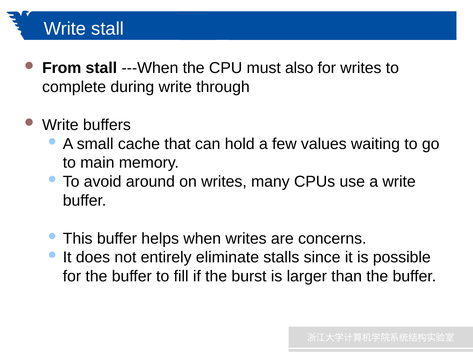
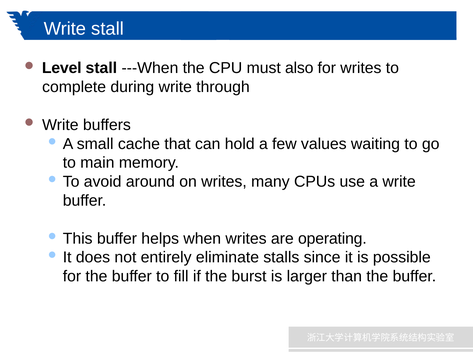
From: From -> Level (62, 68)
concerns: concerns -> operating (332, 238)
